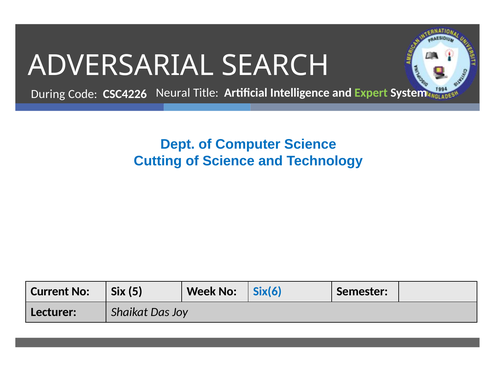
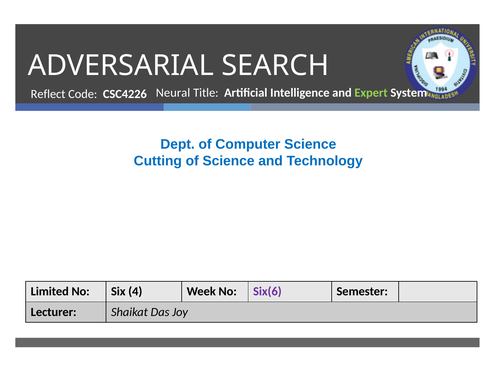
During: During -> Reflect (48, 94)
Current: Current -> Limited (50, 291)
5: 5 -> 4 (135, 291)
Six(6 colour: blue -> purple (267, 291)
